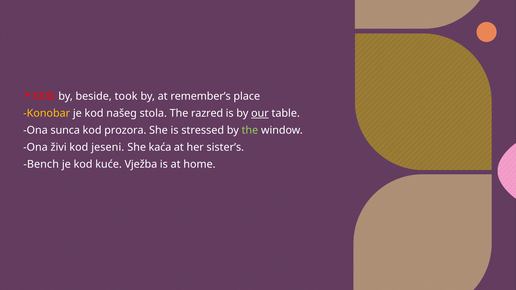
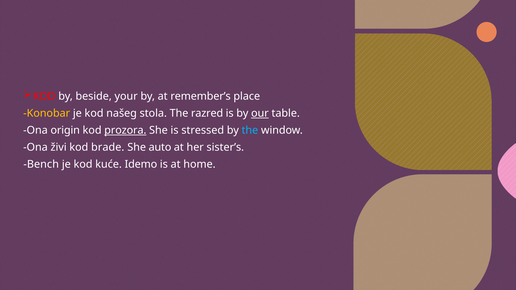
took: took -> your (126, 96)
sunca: sunca -> origin (65, 130)
prozora underline: none -> present (125, 130)
the colour: light green -> light blue (250, 130)
jeseni: jeseni -> brade (108, 147)
kaća: kaća -> auto (160, 147)
Vježba: Vježba -> Idemo (141, 164)
